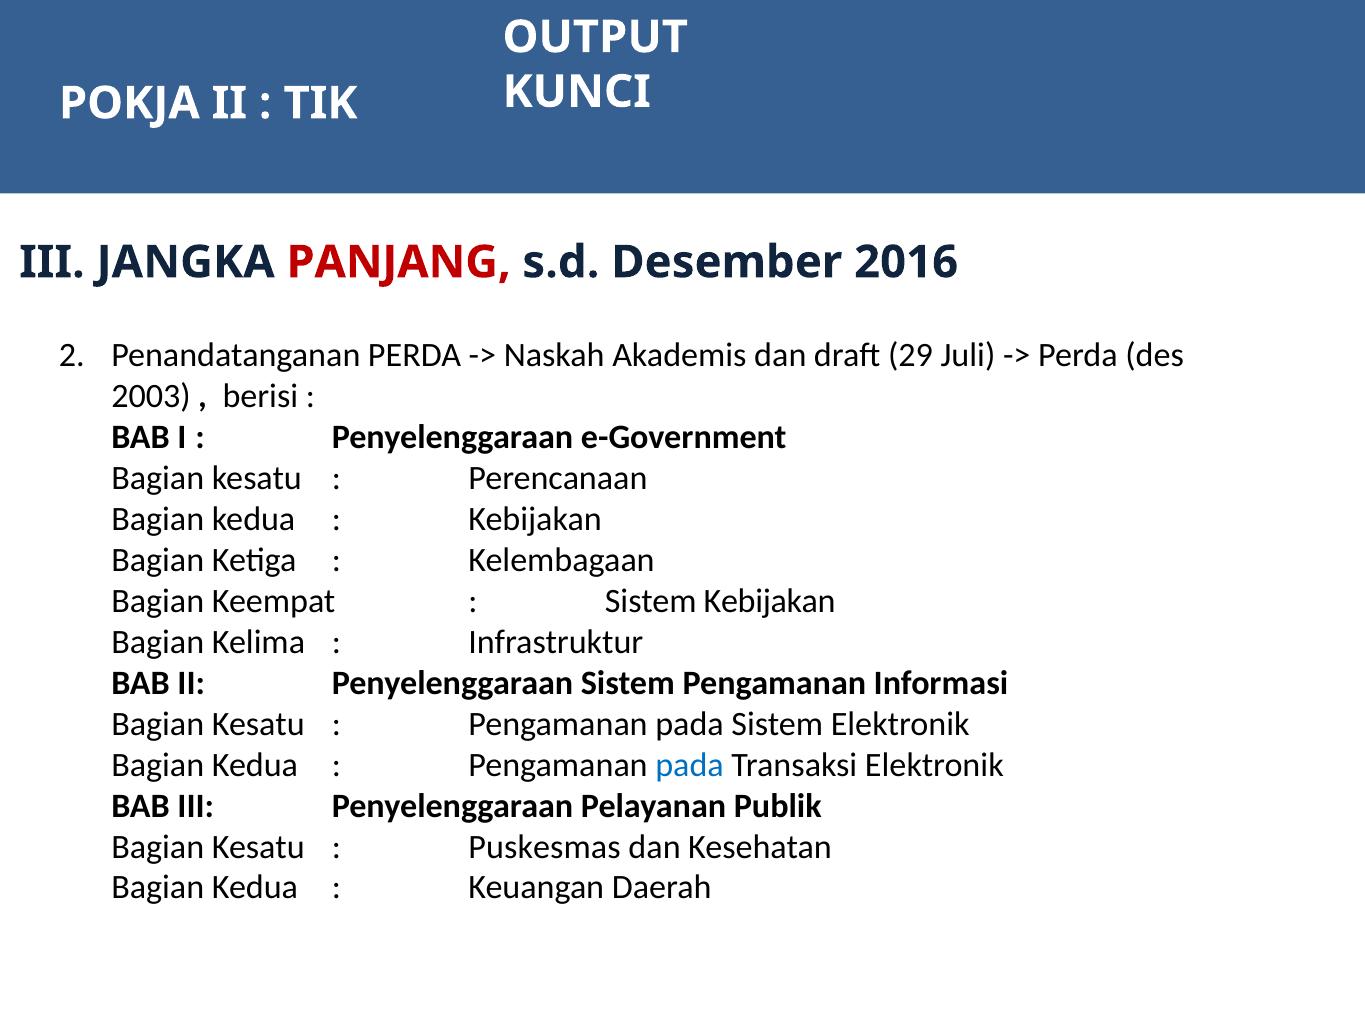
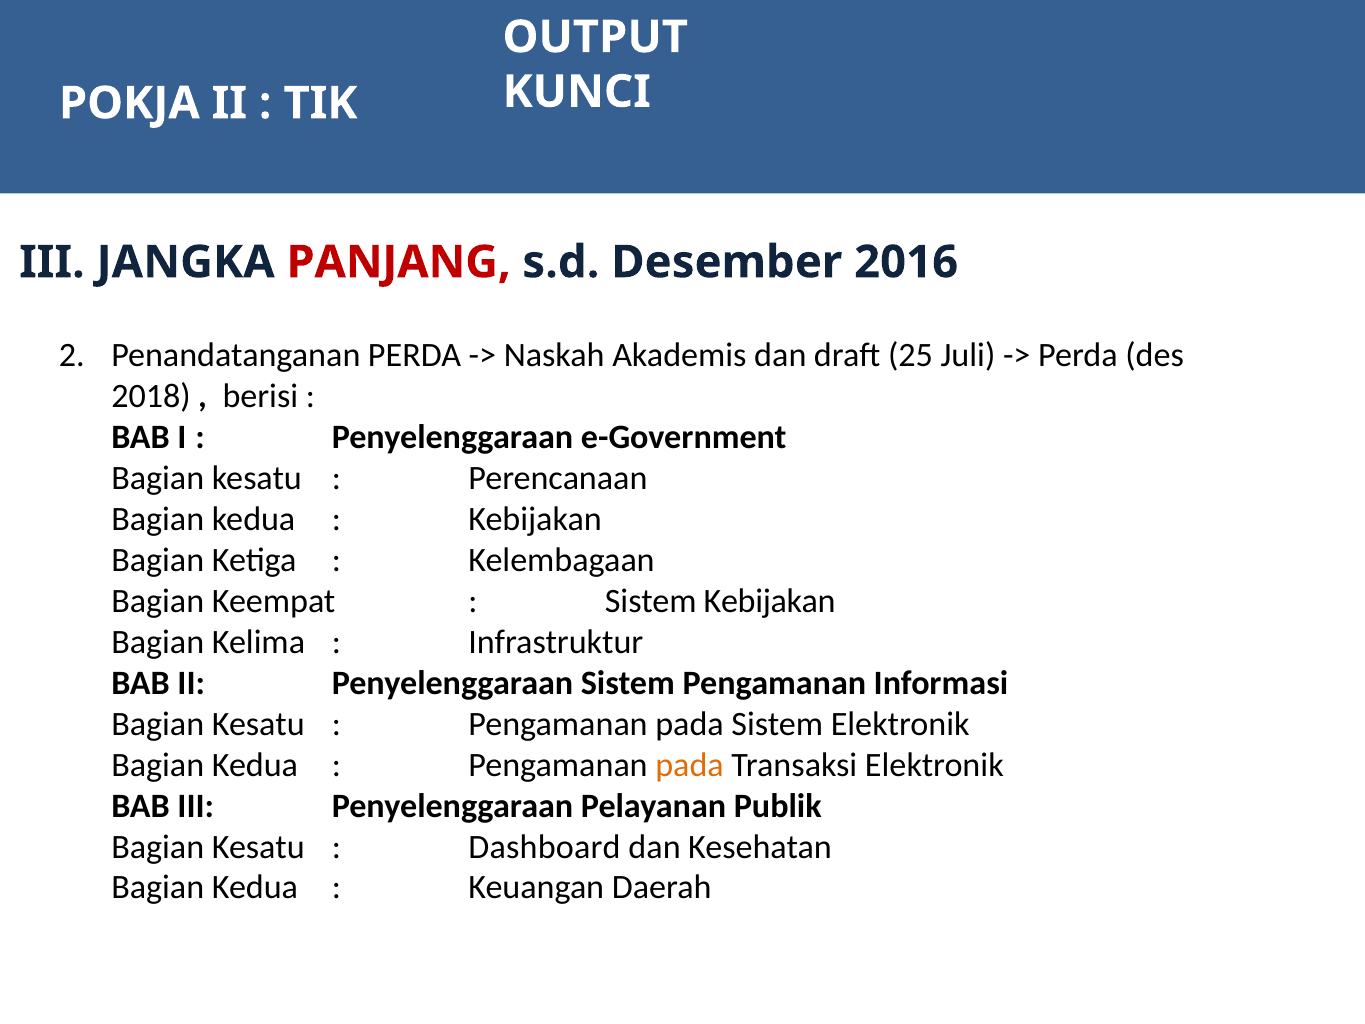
29: 29 -> 25 (910, 355)
2003: 2003 -> 2018 (151, 396)
pada colour: blue -> orange (690, 765)
Puskesmas: Puskesmas -> Dashboard (544, 847)
